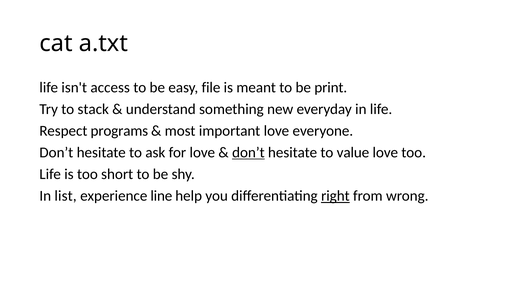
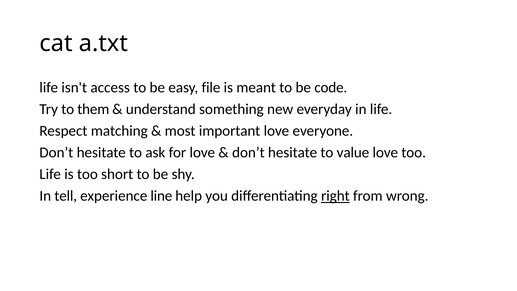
print: print -> code (331, 87)
stack: stack -> them (93, 109)
programs: programs -> matching (119, 131)
don’t underline: present -> none (248, 152)
list: list -> tell (66, 196)
